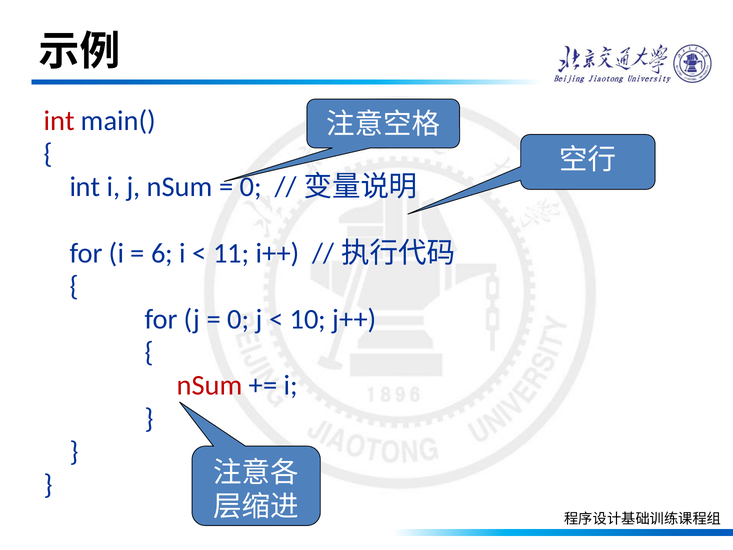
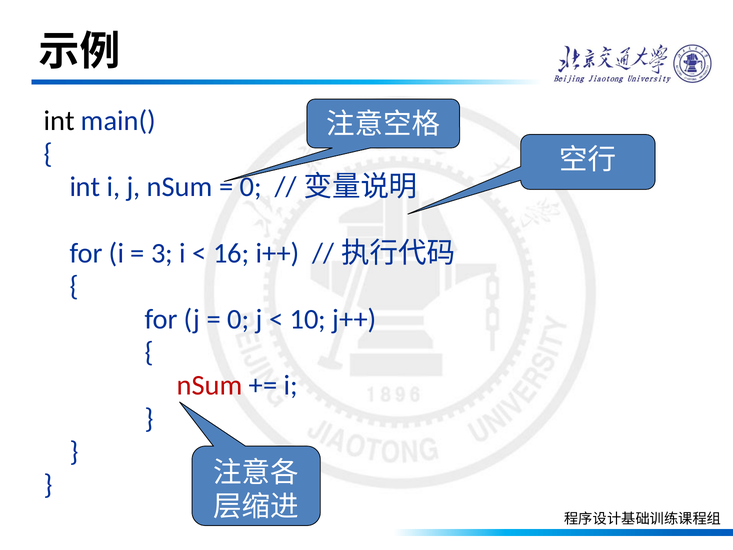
int colour: red -> black (59, 121)
6: 6 -> 3 (162, 253)
11: 11 -> 16 (231, 253)
